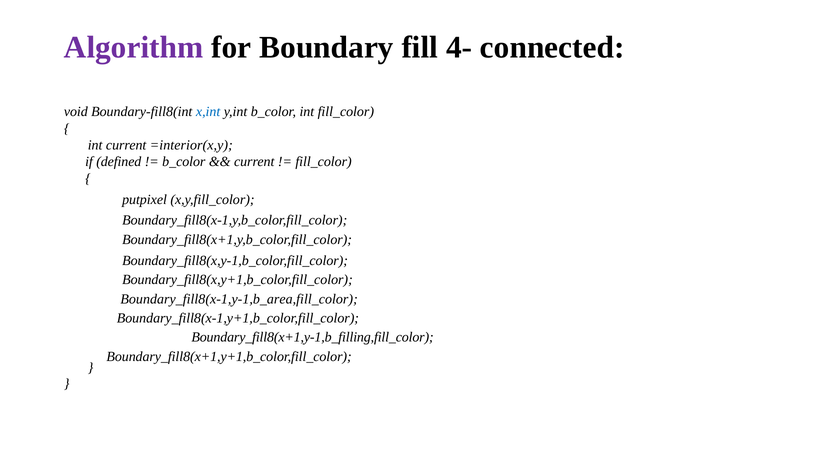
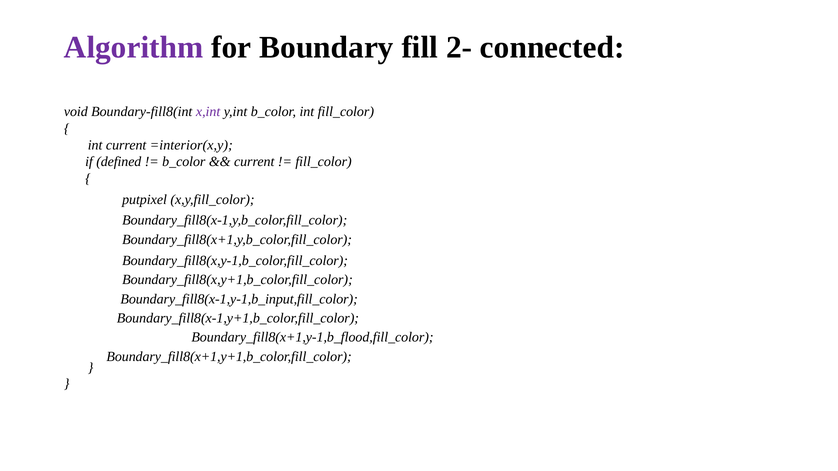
4-: 4- -> 2- (459, 47)
x,int colour: blue -> purple (208, 112)
Boundary_fill8(x-1,y-1,b_area,fill_color: Boundary_fill8(x-1,y-1,b_area,fill_color -> Boundary_fill8(x-1,y-1,b_input,fill_color (239, 299)
Boundary_fill8(x+1,y-1,b_filling,fill_color: Boundary_fill8(x+1,y-1,b_filling,fill_color -> Boundary_fill8(x+1,y-1,b_flood,fill_color (312, 338)
